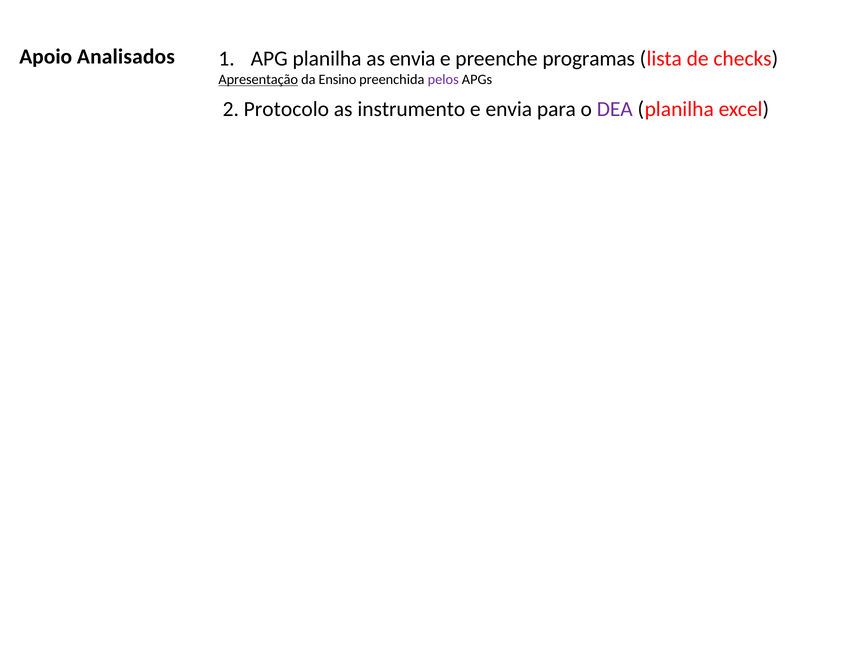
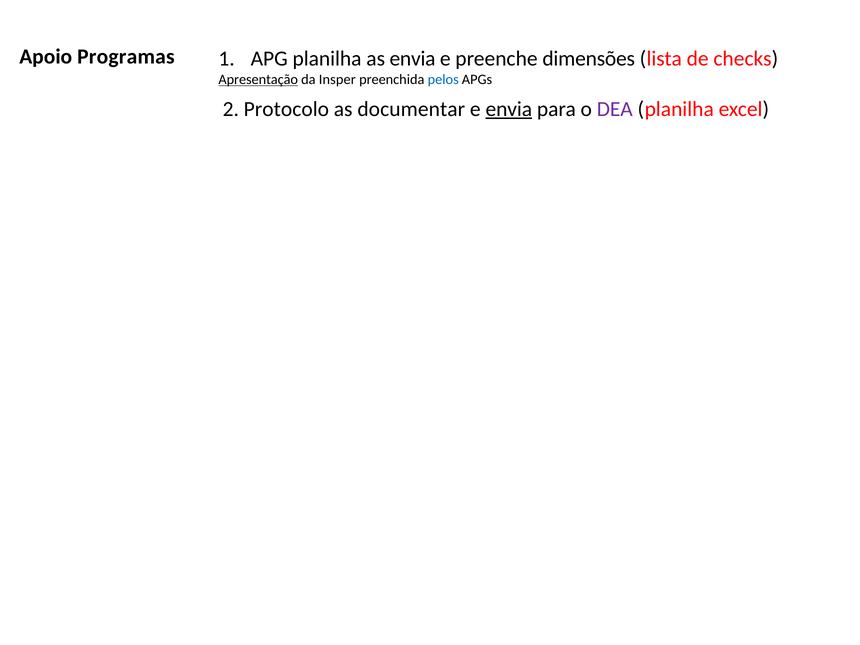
Analisados: Analisados -> Programas (126, 57)
programas: programas -> dimensões (589, 59)
Ensino: Ensino -> Insper (337, 80)
pelos colour: purple -> blue (443, 80)
instrumento: instrumento -> documentar (411, 109)
envia underline: none -> present (509, 109)
